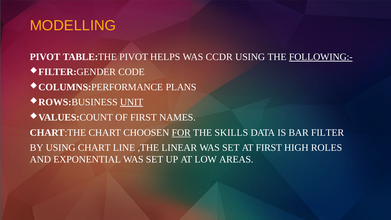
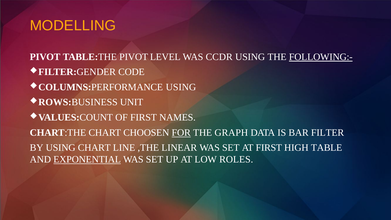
HELPS: HELPS -> LEVEL (165, 57)
PLANS: PLANS -> USING (181, 87)
UNIT underline: present -> none (132, 102)
SKILLS: SKILLS -> GRAPH (231, 133)
ROLES: ROLES -> TABLE (327, 148)
EXPONENTIAL underline: none -> present (87, 159)
AREAS: AREAS -> ROLES (236, 159)
